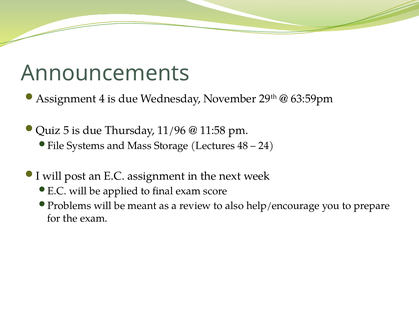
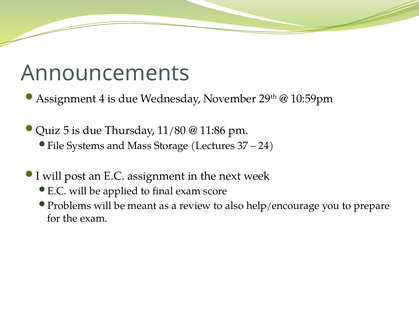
63:59pm: 63:59pm -> 10:59pm (312, 98)
11/96: 11/96 -> 11/80 (172, 130)
11:58: 11:58 -> 11:86 (213, 130)
48: 48 -> 37 (243, 145)
